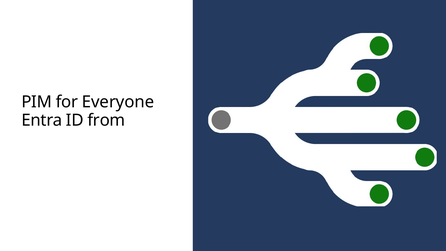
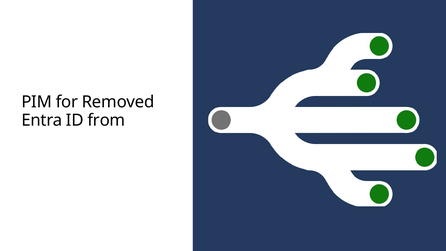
Everyone: Everyone -> Removed (118, 102)
